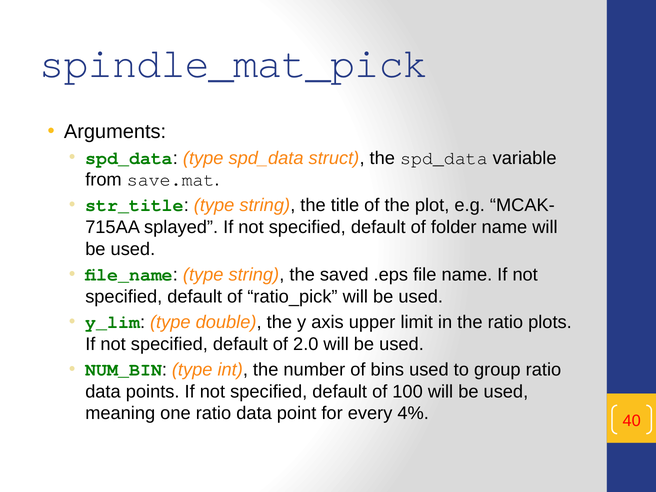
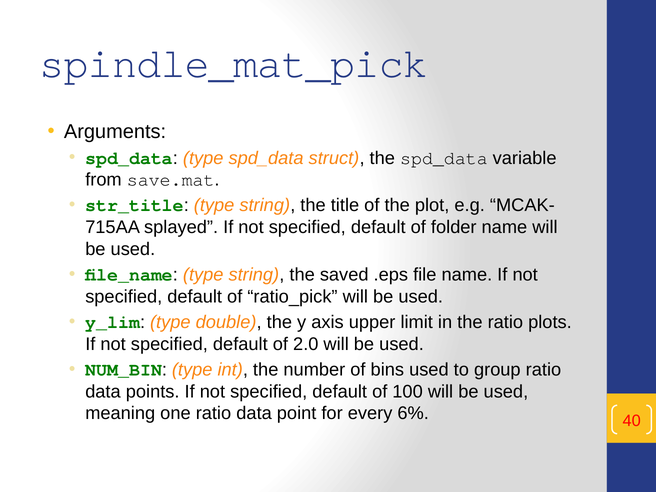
4%: 4% -> 6% (413, 413)
